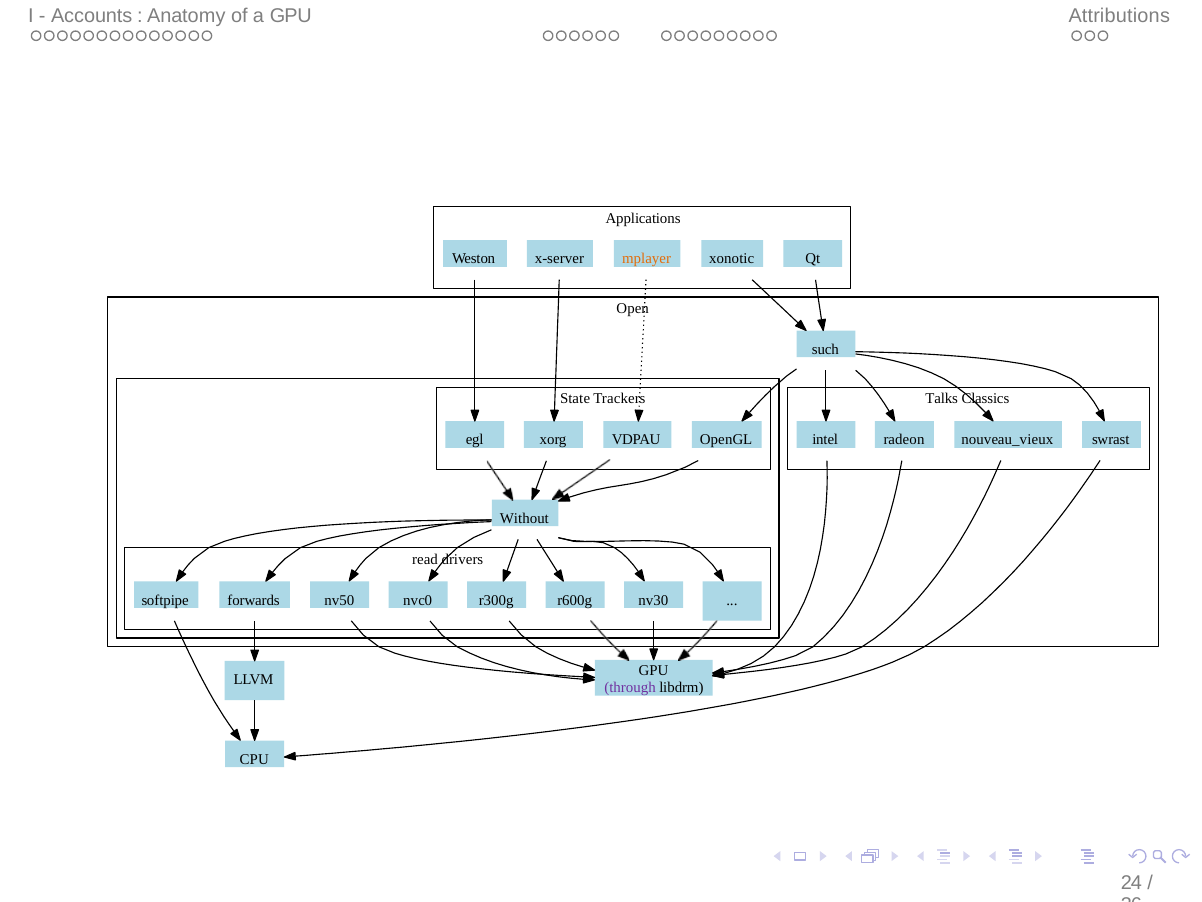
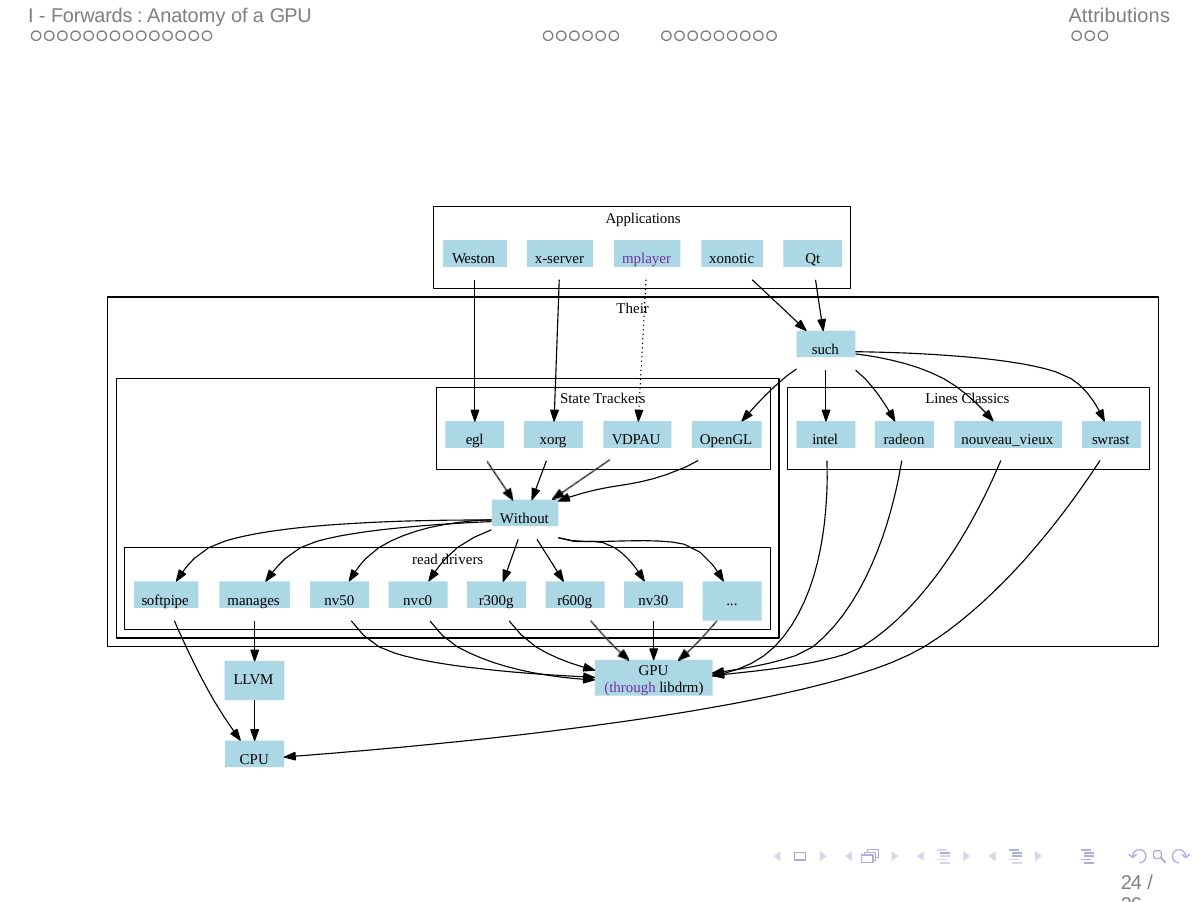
Accounts: Accounts -> Forwards (92, 16)
mplayer colour: orange -> purple (647, 259)
Open: Open -> Their (633, 309)
Talks: Talks -> Lines (942, 399)
forwards: forwards -> manages (254, 600)
